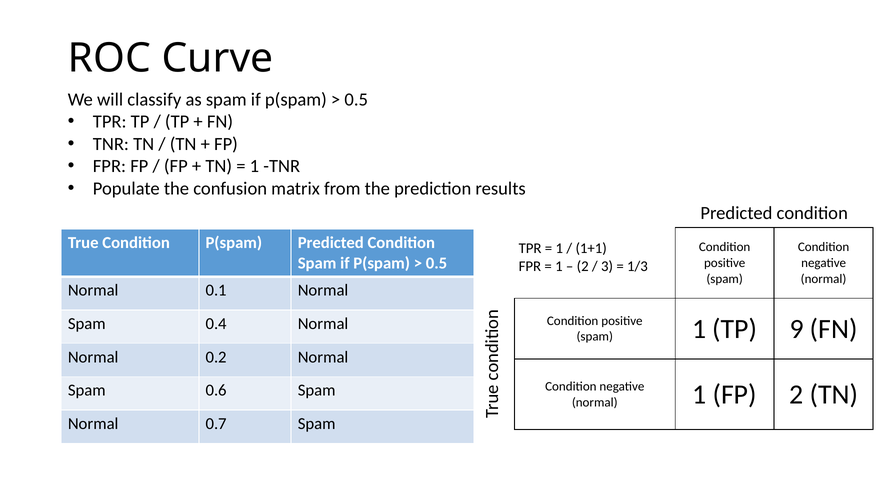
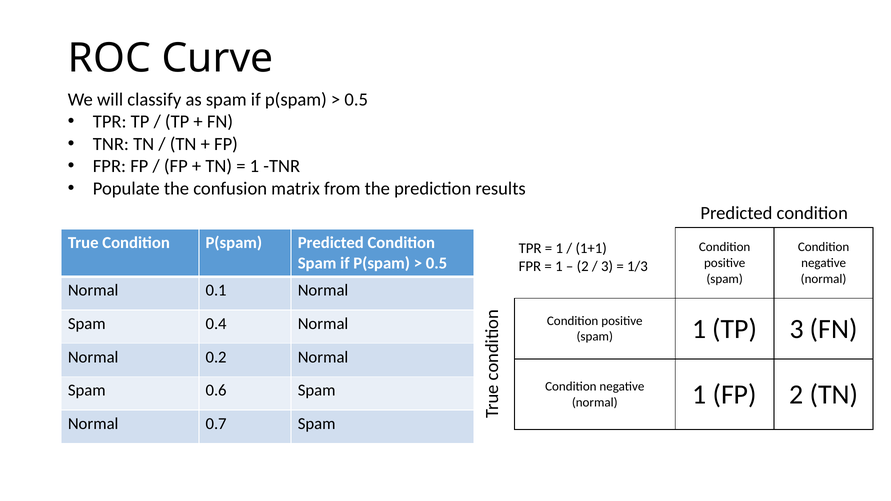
TP 9: 9 -> 3 (797, 329)
